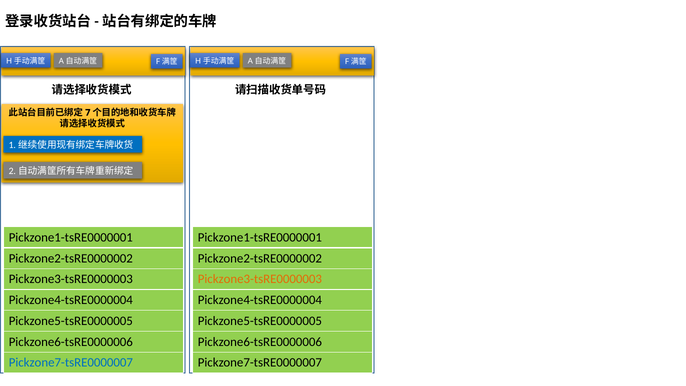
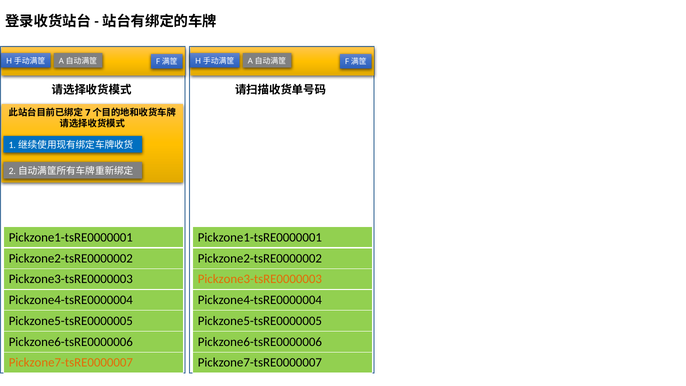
Pickzone7-tsRE0000007 colour: blue -> orange (71, 363)
